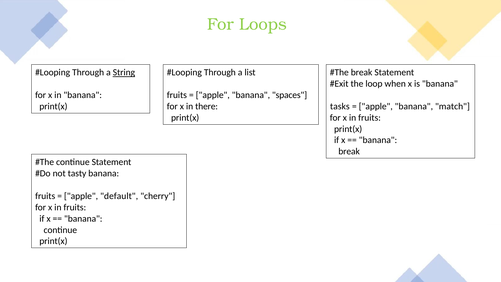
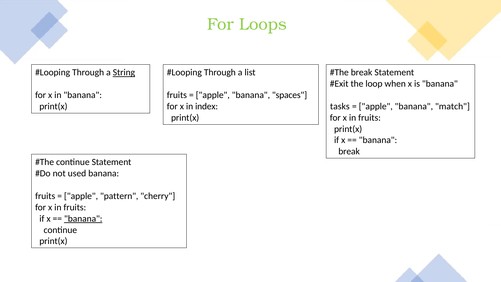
there: there -> index (207, 106)
tasty: tasty -> used (77, 173)
default: default -> pattern (119, 196)
banana underline: none -> present (83, 218)
